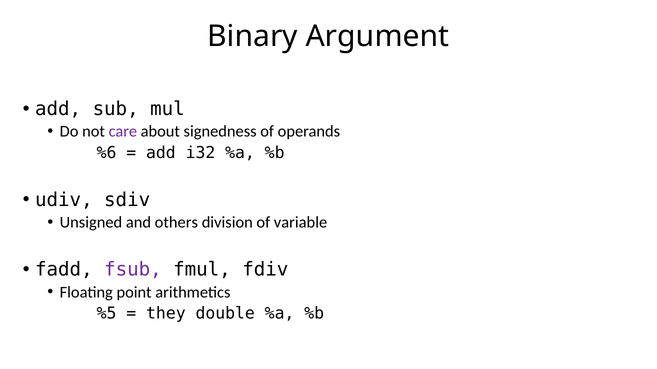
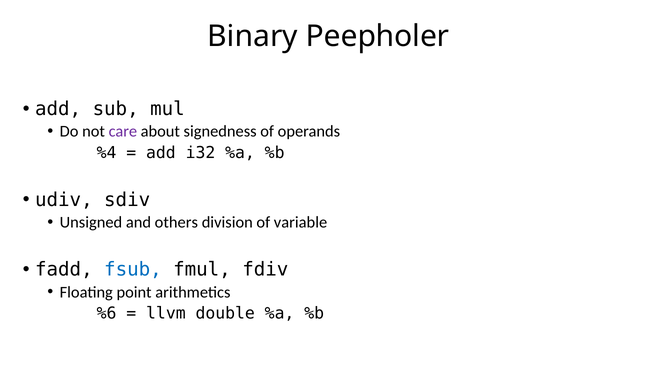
Argument: Argument -> Peepholer (378, 37)
%6: %6 -> %4 (107, 153)
fsub colour: purple -> blue (133, 270)
%5: %5 -> %6 (107, 314)
they: they -> llvm (166, 314)
